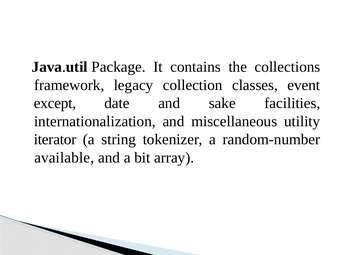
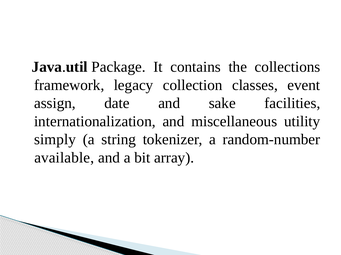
except: except -> assign (55, 103)
iterator: iterator -> simply (55, 140)
